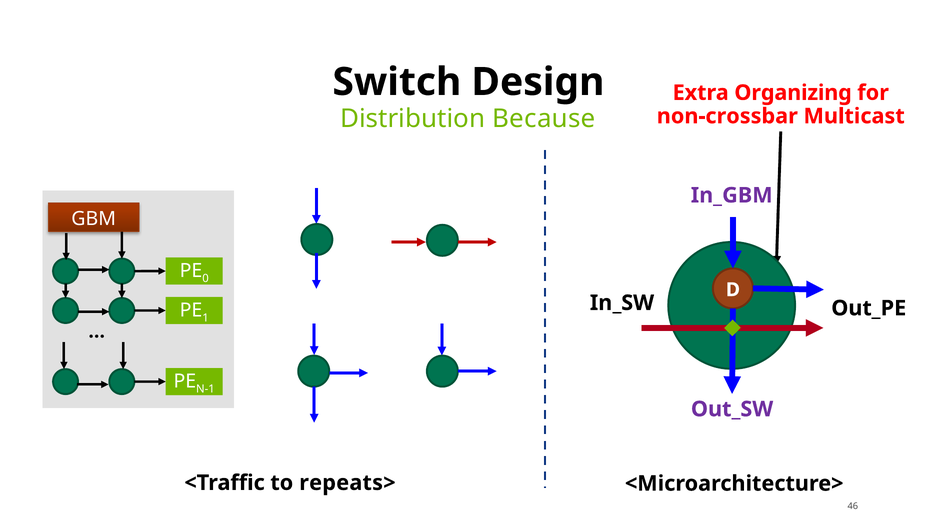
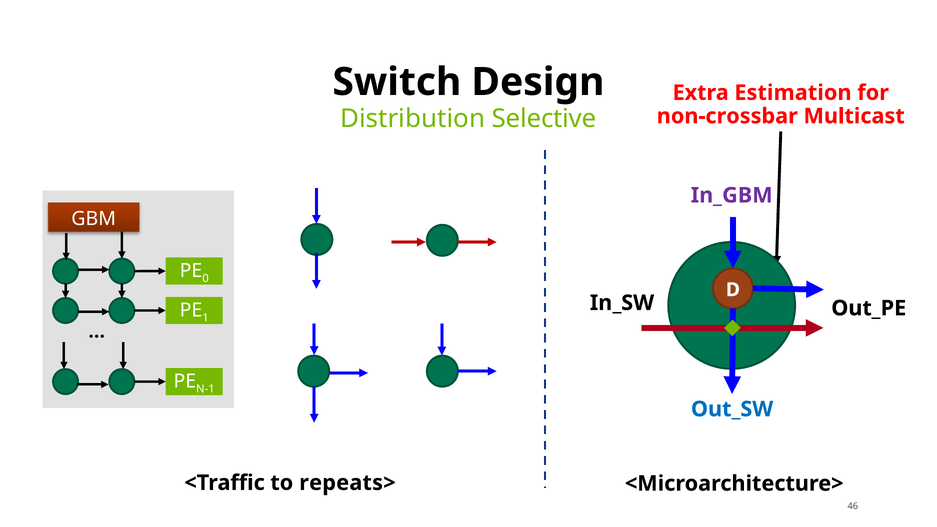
Organizing: Organizing -> Estimation (793, 93)
Because: Because -> Selective (544, 118)
Out_SW colour: purple -> blue (732, 409)
